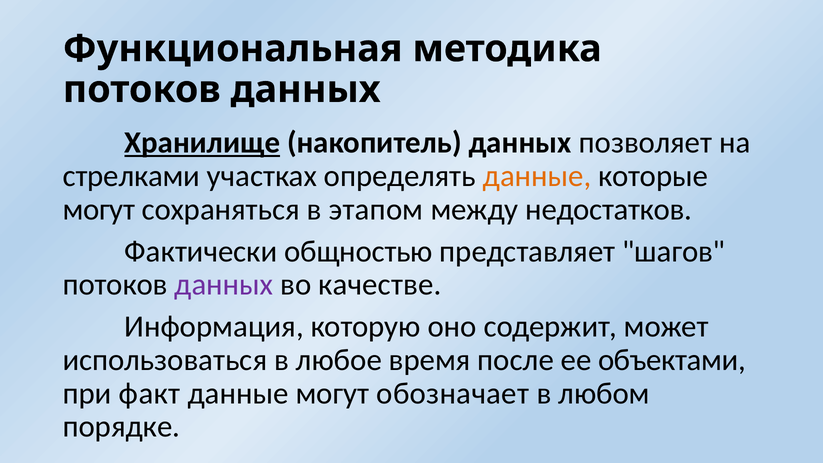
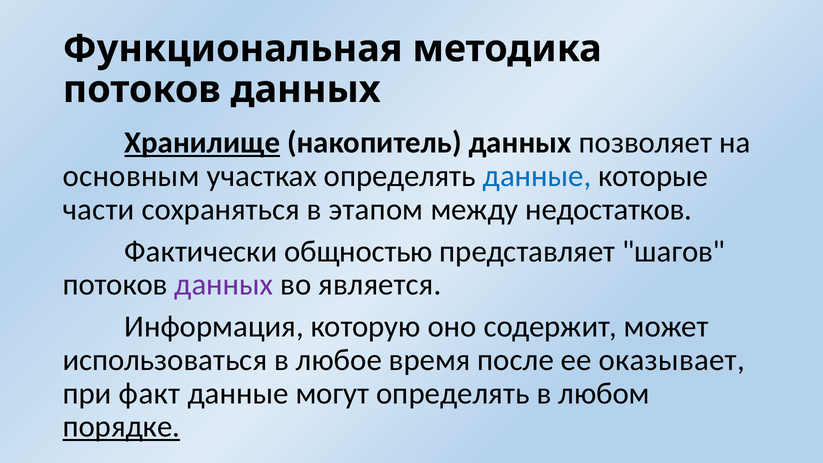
стрелками: стрелками -> основным (131, 176)
данные colour: orange -> blue (537, 176)
могут: могут -> части (99, 209)
качестве: качестве -> является (380, 285)
объектами: объектами -> оказывает (672, 360)
могут обозначает: обозначает -> определять (453, 393)
порядке underline: none -> present (121, 427)
